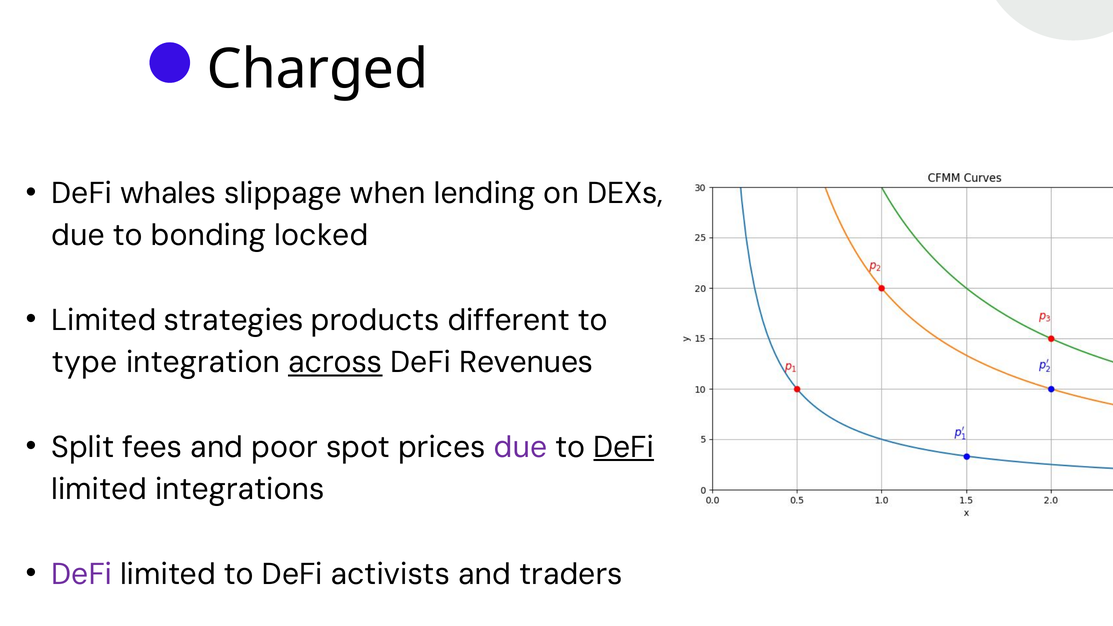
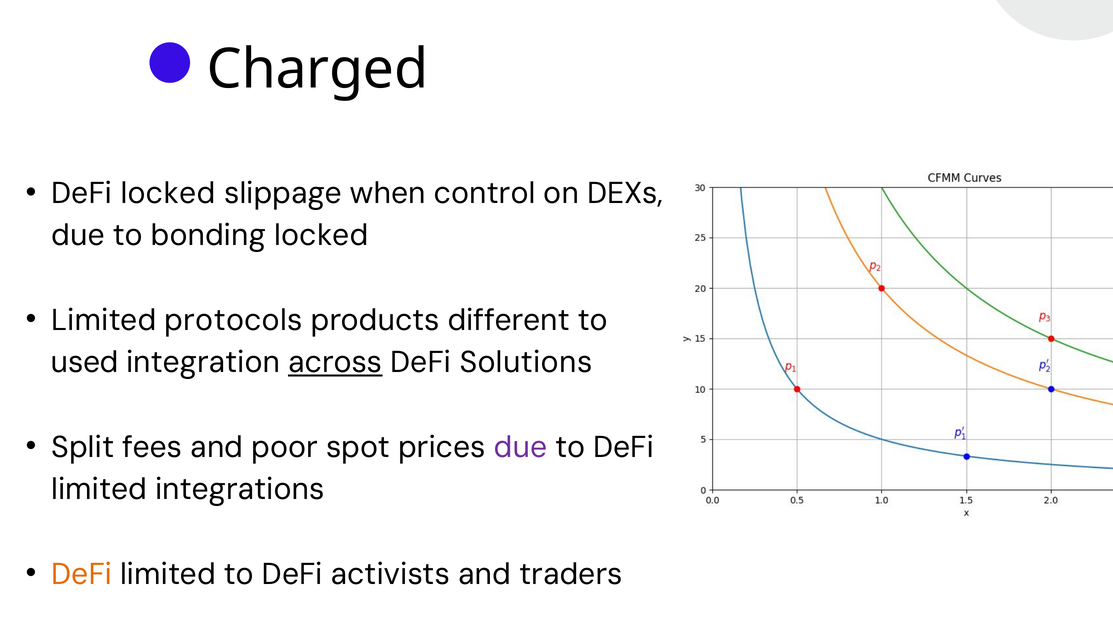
DeFi whales: whales -> locked (168, 193)
lending: lending -> control (485, 193)
strategies: strategies -> protocols (233, 320)
type: type -> used (85, 362)
Revenues: Revenues -> Solutions (526, 362)
DeFi underline: present -> none (624, 447)
DeFi colour: purple -> orange (82, 574)
